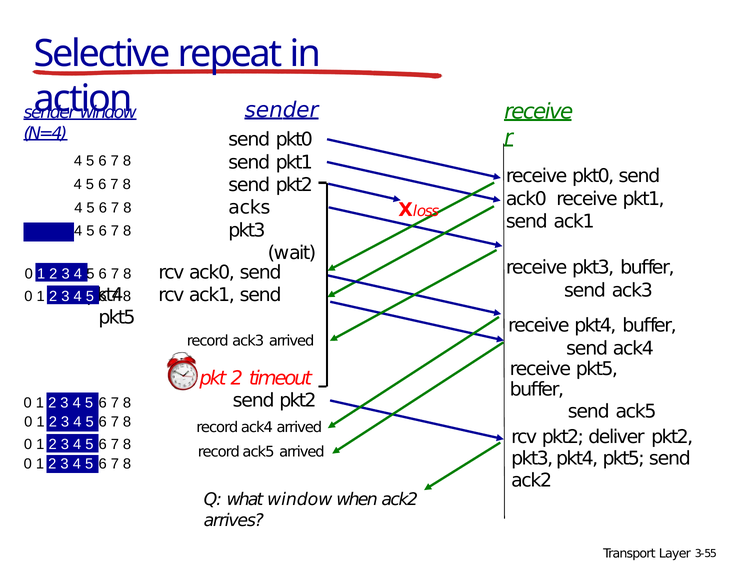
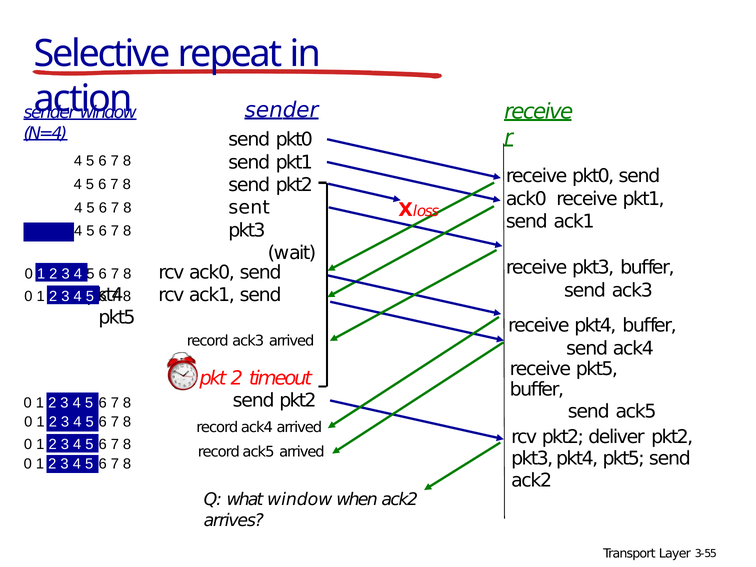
acks: acks -> sent (249, 208)
